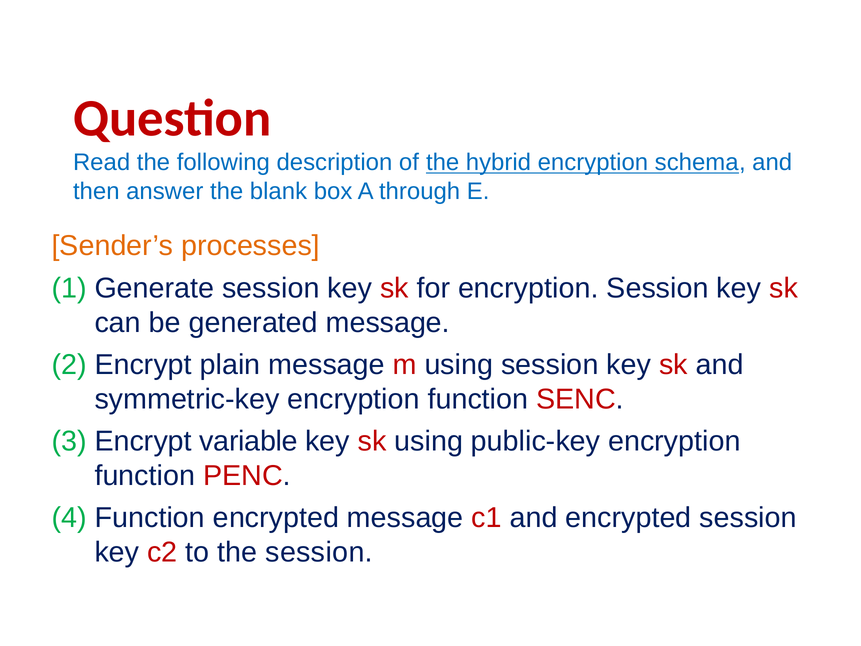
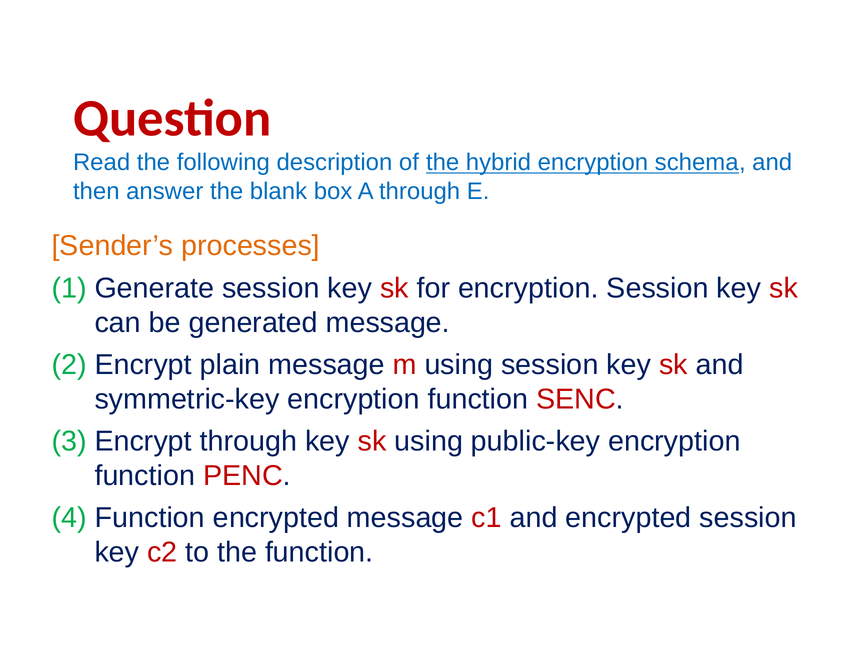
Encrypt variable: variable -> through (248, 441)
the session: session -> function (319, 552)
